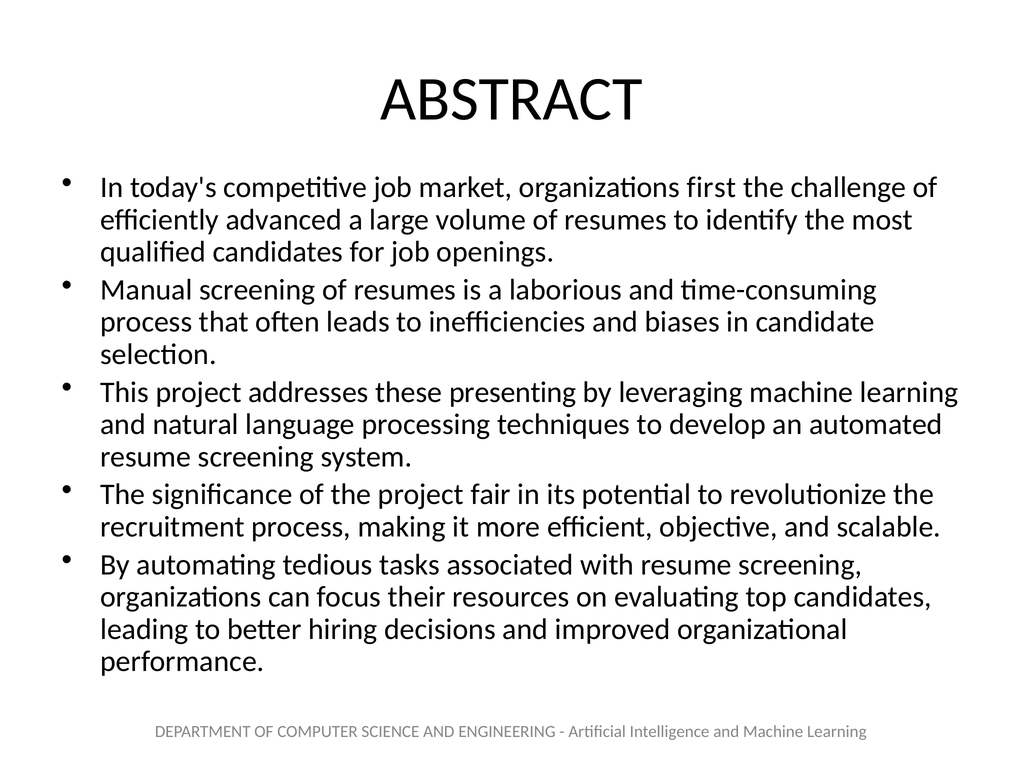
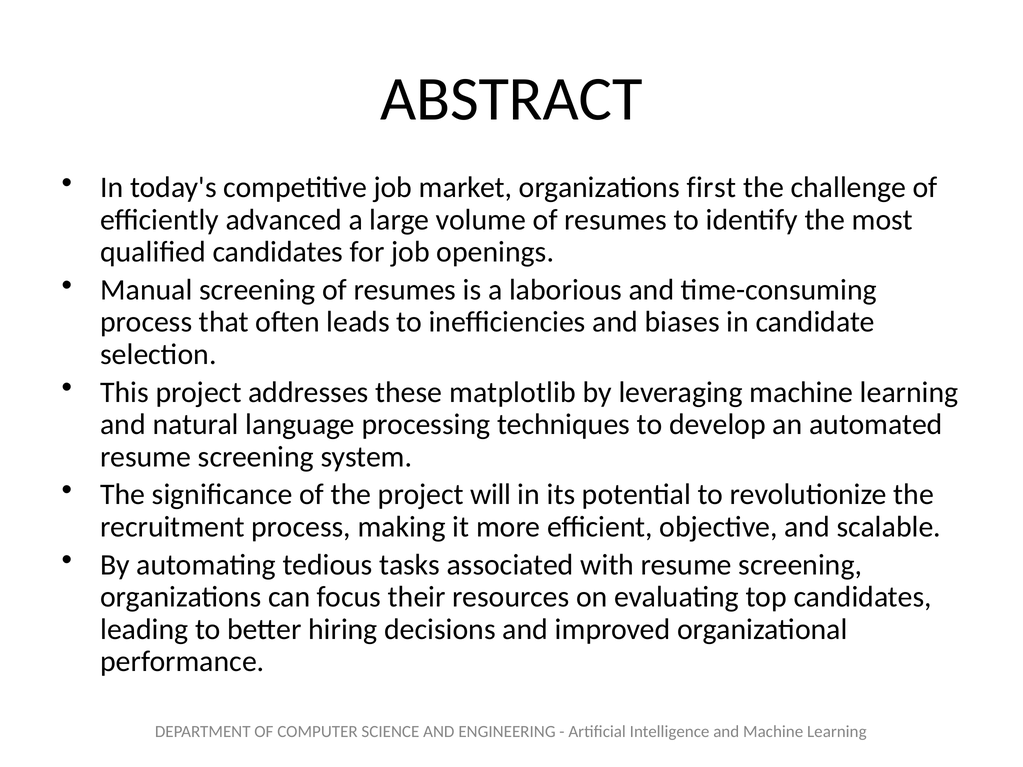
presenting: presenting -> matplotlib (513, 392)
fair: fair -> will (491, 495)
